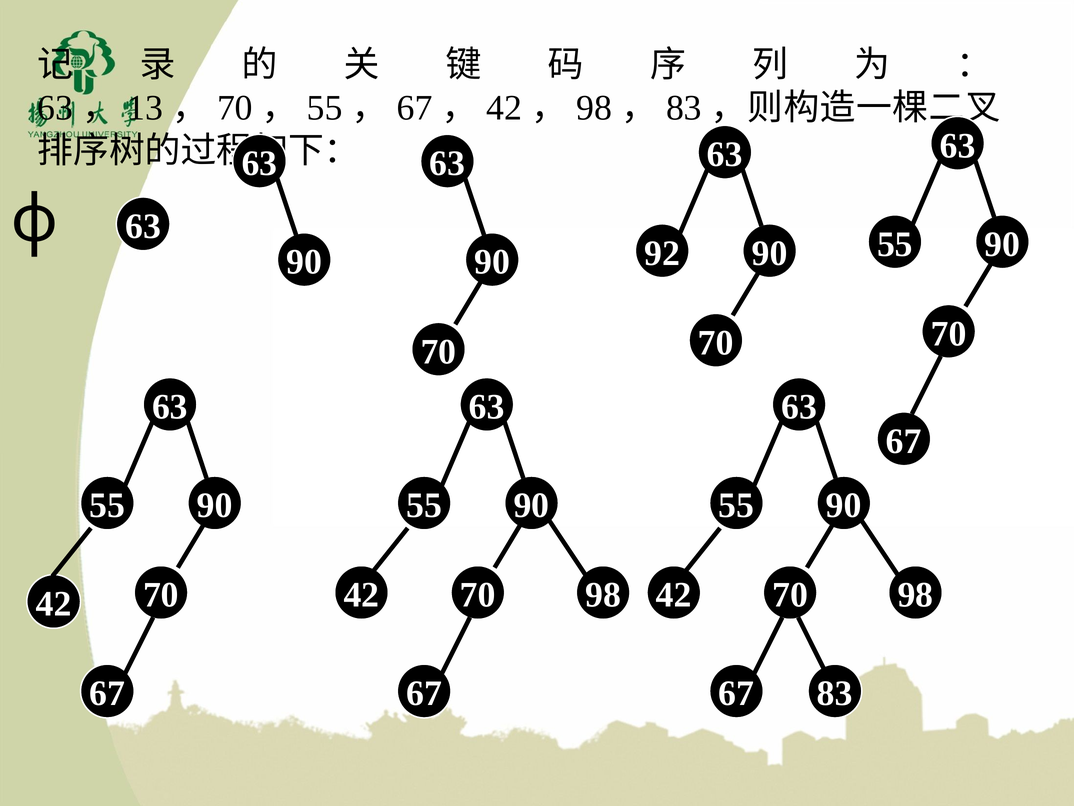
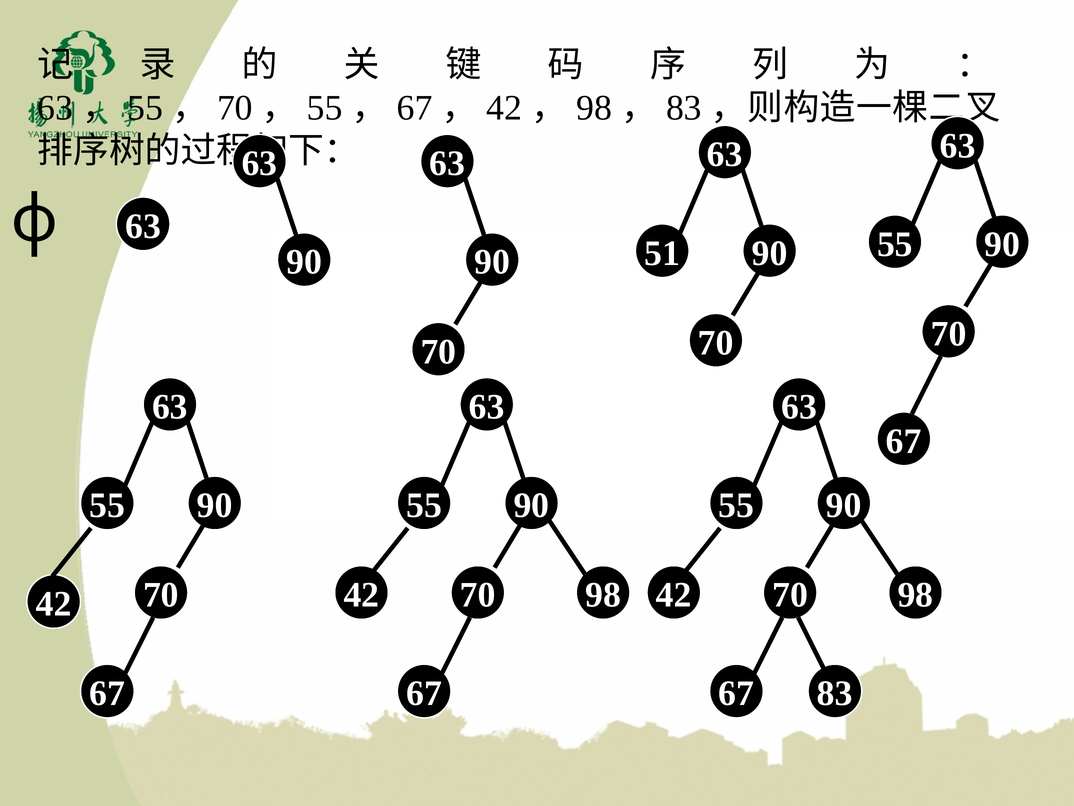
13: 13 -> 55 (145, 108)
92: 92 -> 51 (662, 253)
